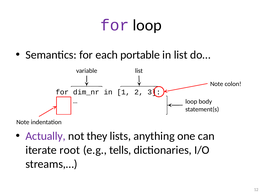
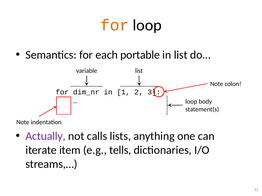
for colour: purple -> orange (115, 25)
they: they -> calls (97, 137)
root: root -> item (70, 150)
